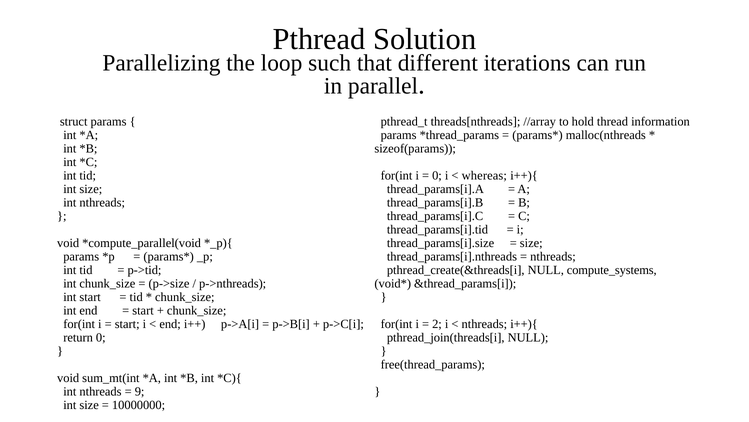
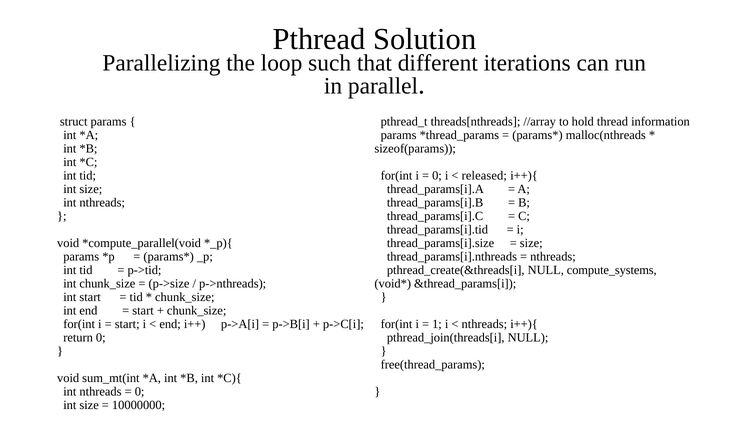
whereas: whereas -> released (484, 175)
2: 2 -> 1 (437, 324)
9: 9 -> 0 (140, 391)
